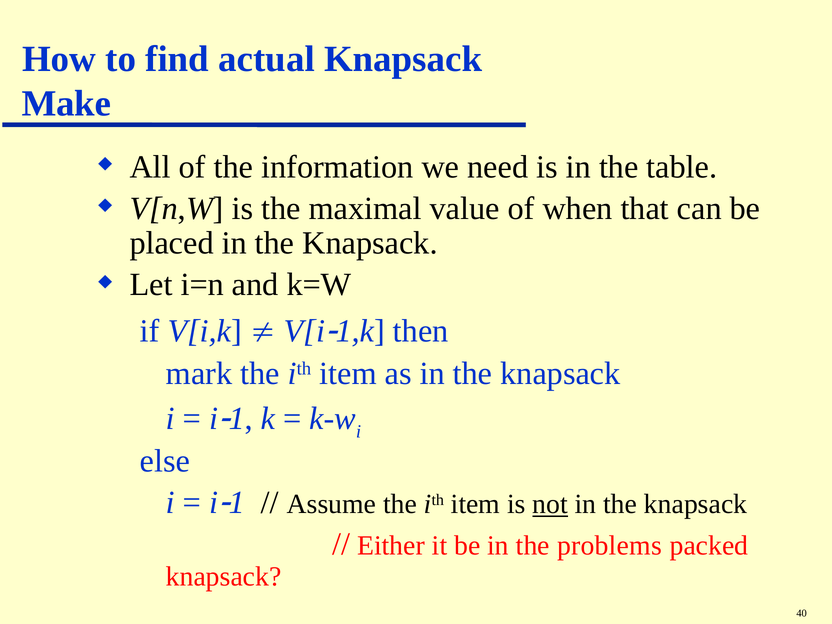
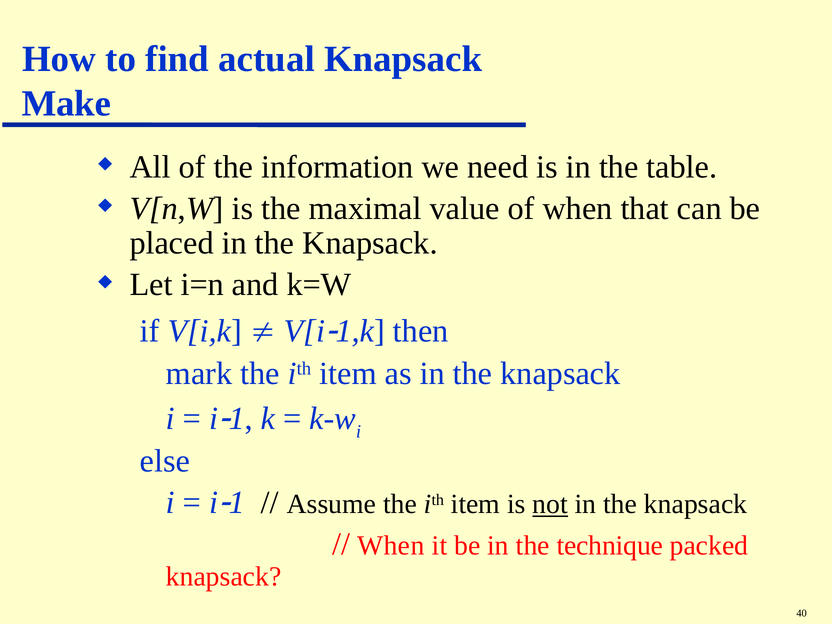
Either: Either -> When (391, 546)
problems: problems -> technique (610, 546)
